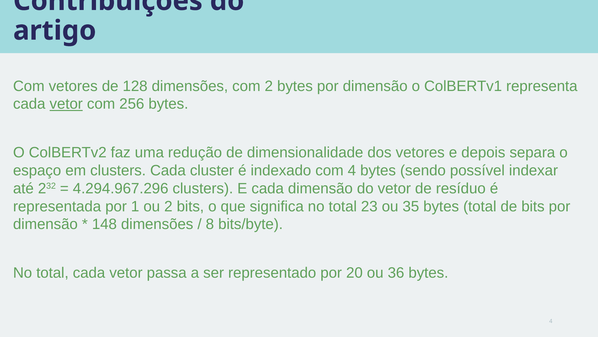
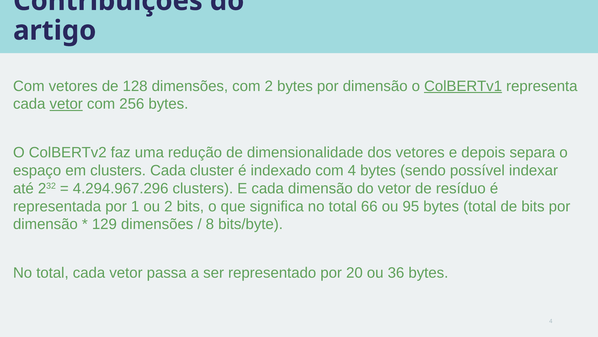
ColBERTv1 underline: none -> present (463, 86)
23: 23 -> 66 (369, 206)
35: 35 -> 95 (411, 206)
148: 148 -> 129 (104, 224)
